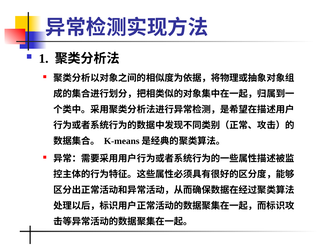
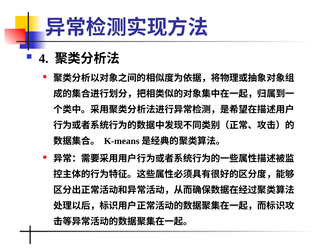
1: 1 -> 4 (44, 58)
